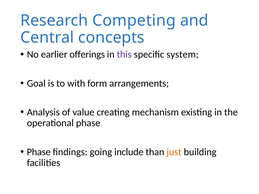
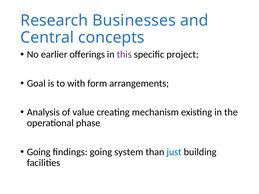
Competing: Competing -> Businesses (134, 20)
system: system -> project (183, 55)
Phase: Phase -> Going (39, 152)
include: include -> system (129, 152)
just colour: orange -> blue (174, 152)
